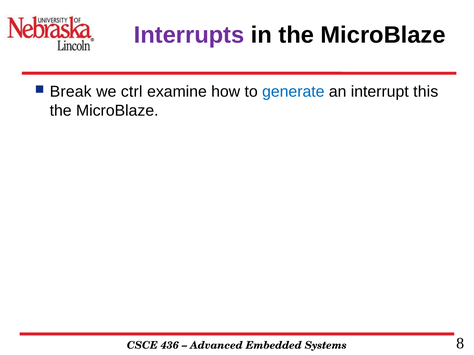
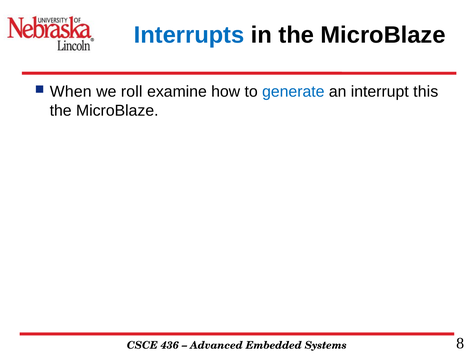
Interrupts colour: purple -> blue (189, 35)
Break: Break -> When (71, 92)
ctrl: ctrl -> roll (132, 92)
